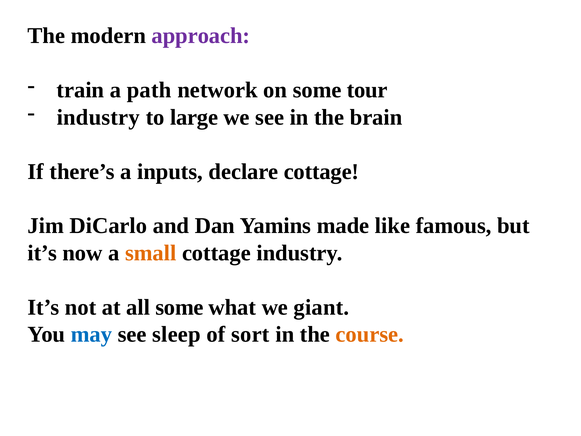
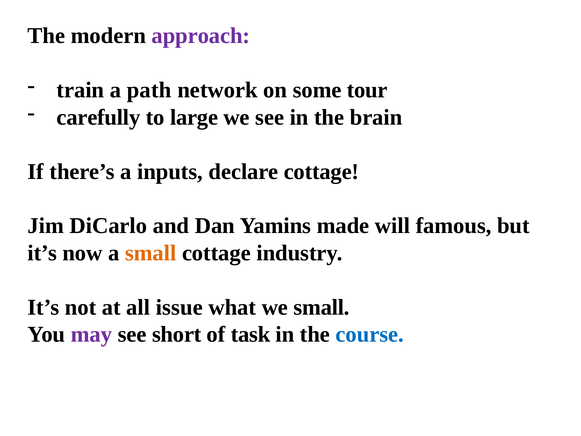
industry: industry -> carefully (98, 117)
like: like -> will (393, 226)
all some: some -> issue (179, 307)
we giant: giant -> small (322, 307)
may colour: blue -> purple (91, 334)
sleep: sleep -> short (177, 334)
sort: sort -> task (251, 334)
course colour: orange -> blue (370, 334)
